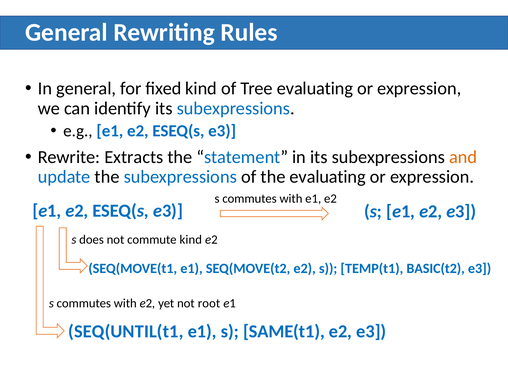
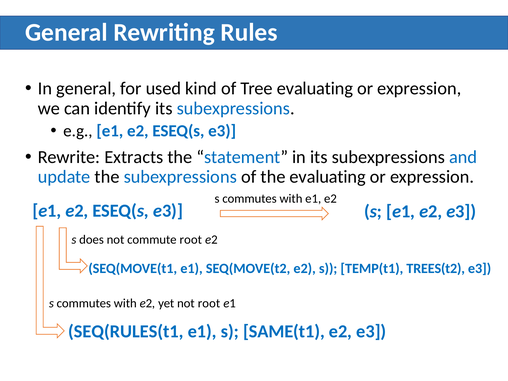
ﬁxed: ﬁxed -> used (163, 88)
and colour: orange -> blue (463, 157)
commute kind: kind -> root (191, 240)
BASIC(t2: BASIC(t2 -> TREES(t2 (436, 269)
SEQ(UNTIL(t1: SEQ(UNTIL(t1 -> SEQ(RULES(t1 (126, 331)
